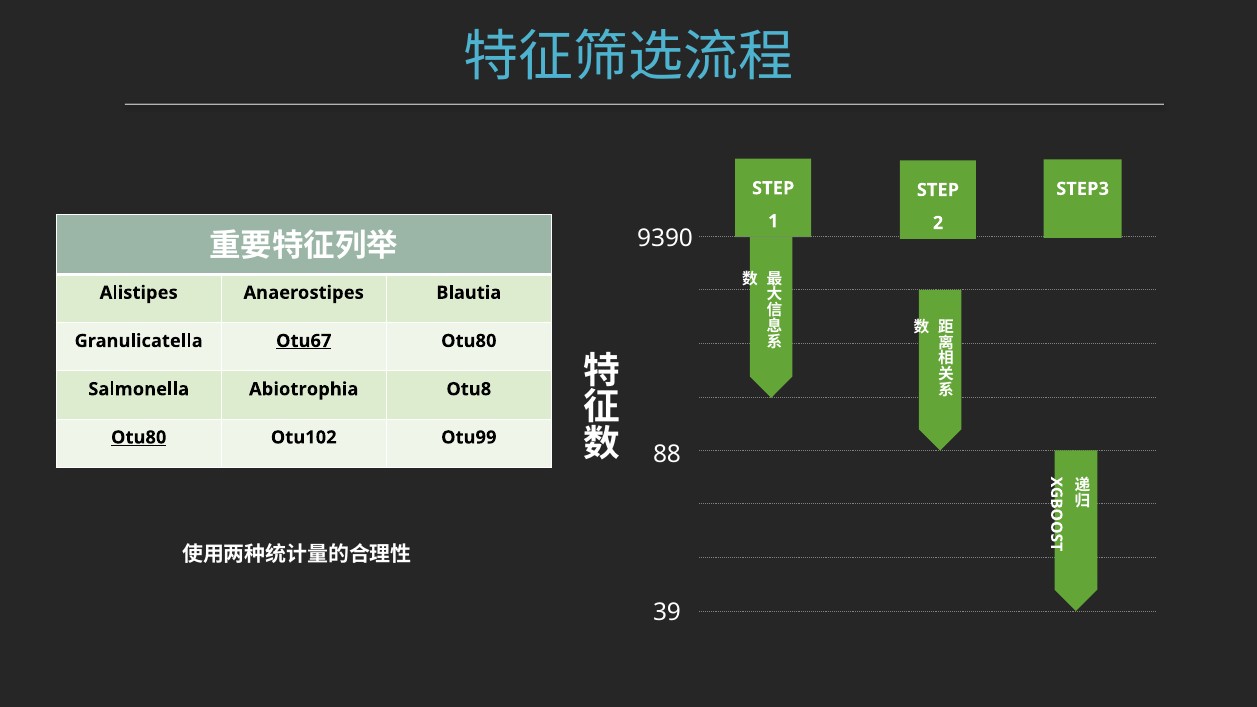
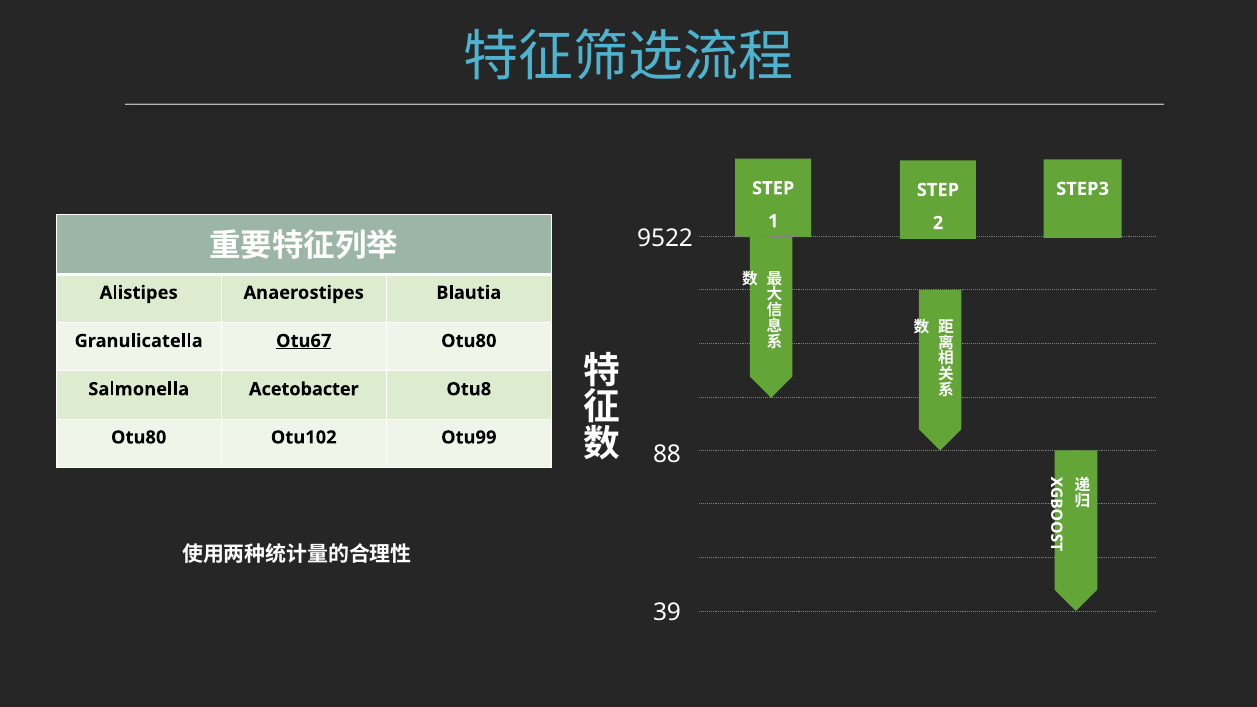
9390: 9390 -> 9522 (665, 239)
Abiotrophia: Abiotrophia -> Acetobacter (304, 389)
Otu80 underline: present -> none (139, 437)
